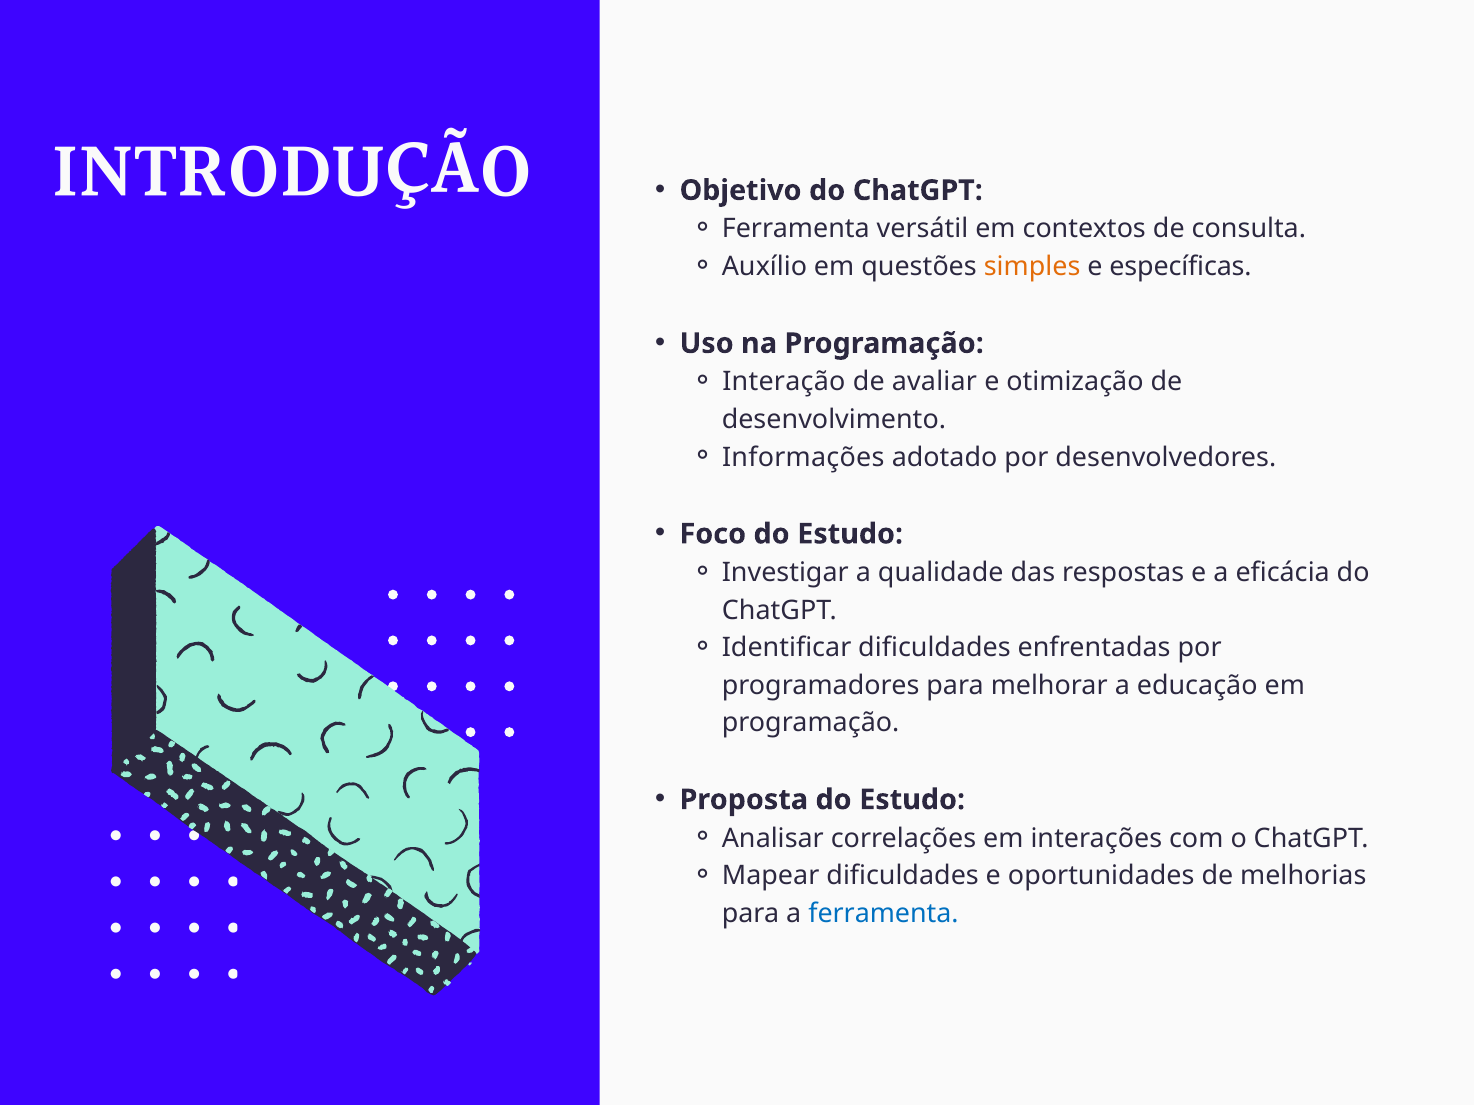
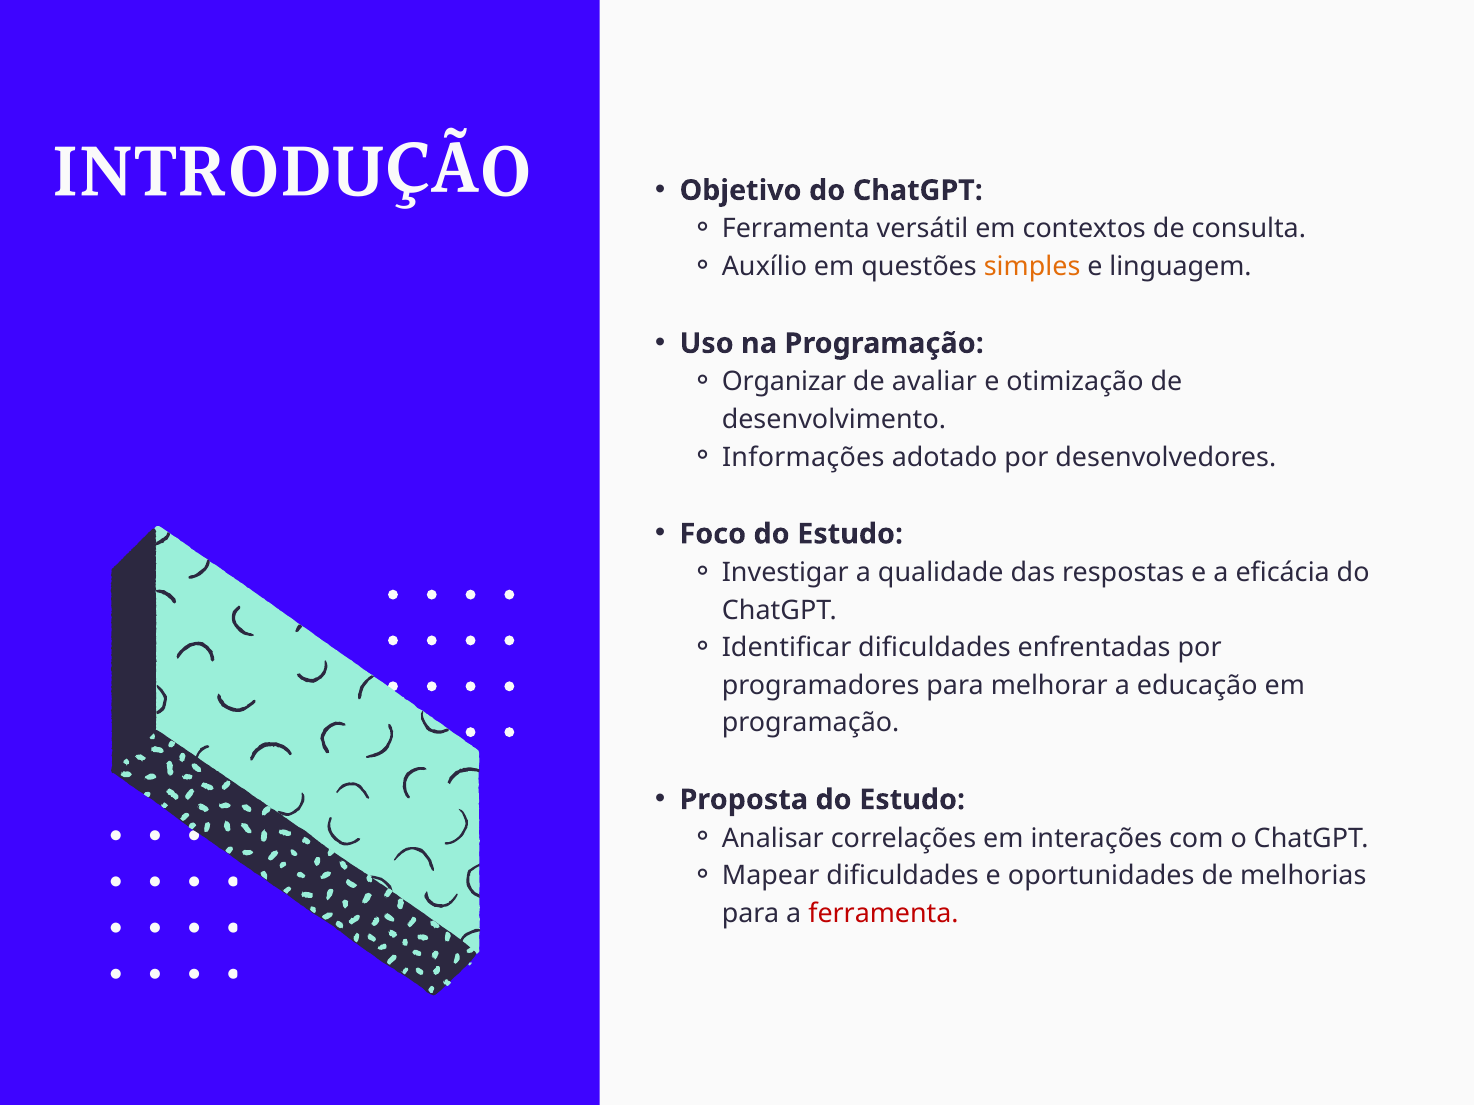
específicas: específicas -> linguagem (1181, 267)
Interação: Interação -> Organizar (784, 382)
ferramenta colour: blue -> red (883, 914)
